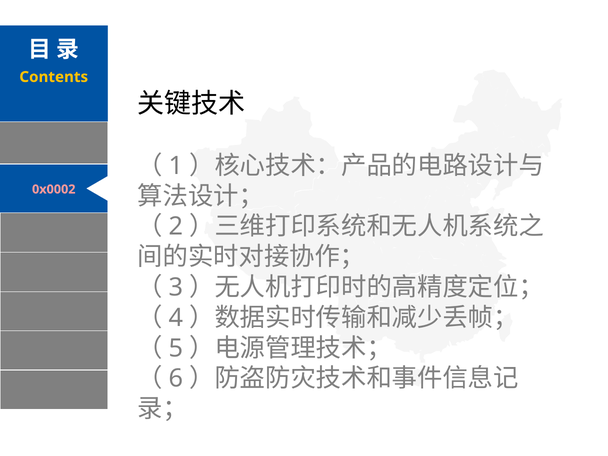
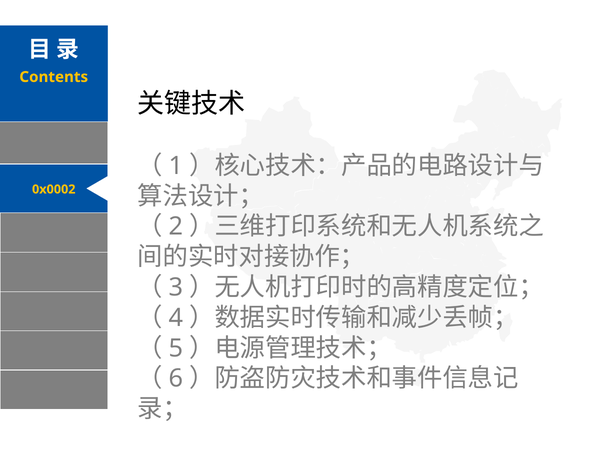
0x0002 colour: pink -> yellow (54, 189)
